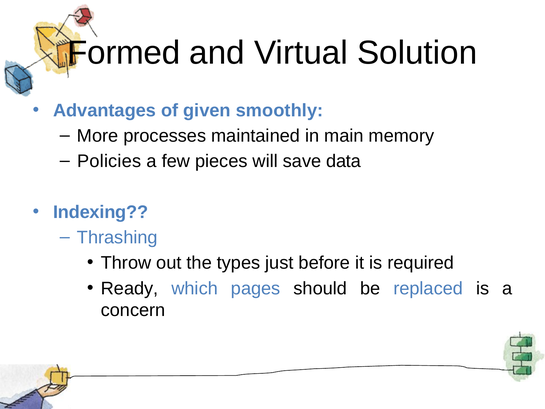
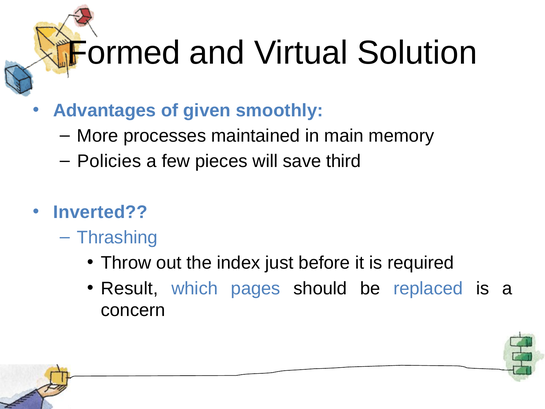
data: data -> third (343, 161)
Indexing: Indexing -> Inverted (100, 212)
types: types -> index (239, 263)
Ready: Ready -> Result (130, 288)
